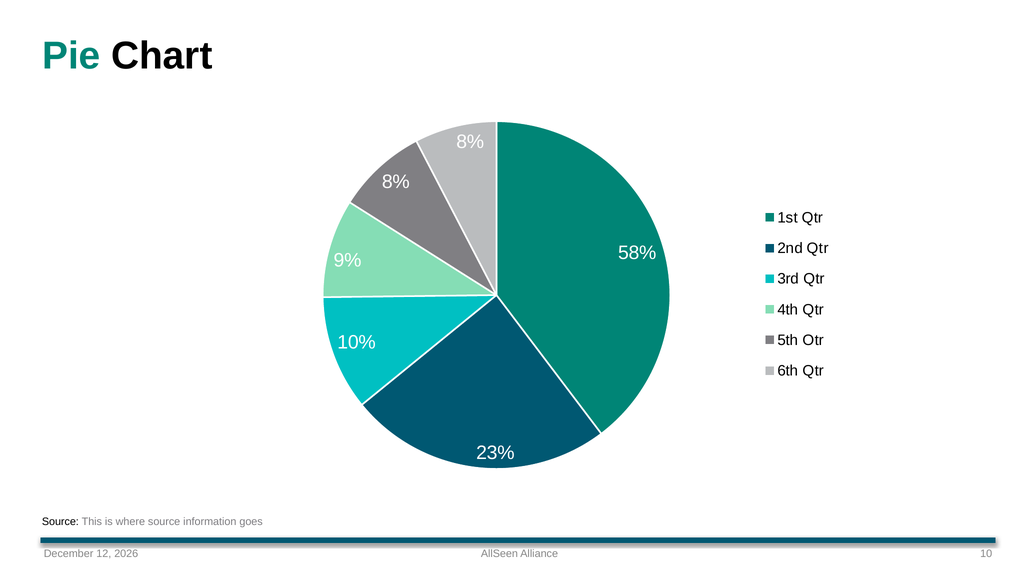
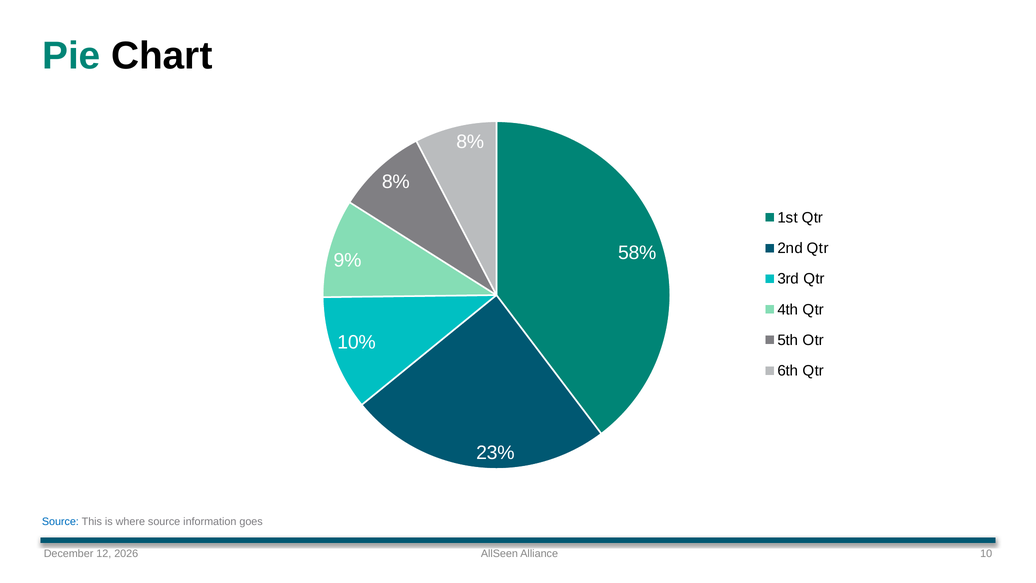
Source colour: black -> blue (60, 521)
